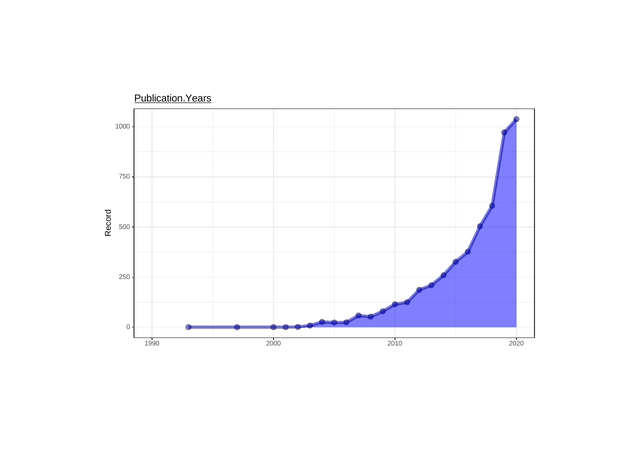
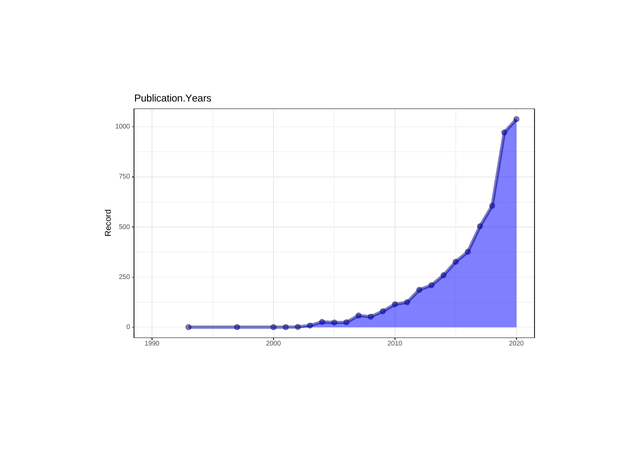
Publication.Years underline: present -> none (173, 98)
